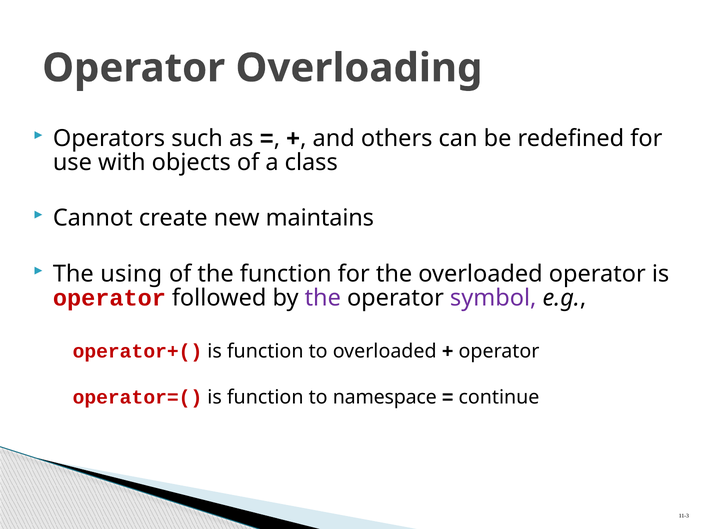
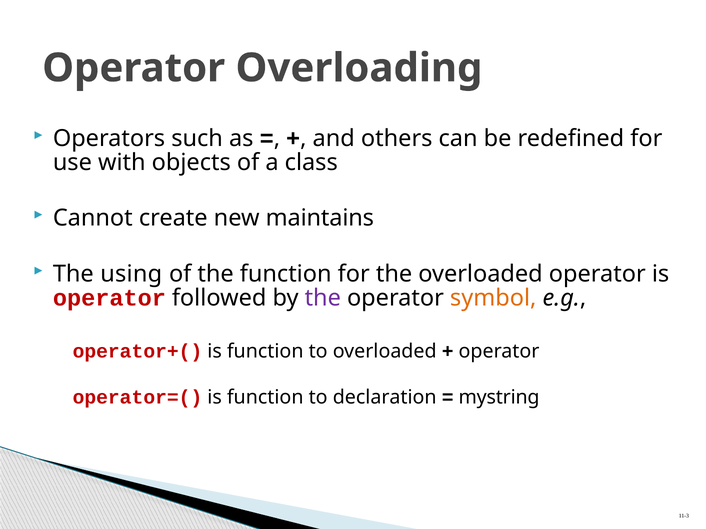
symbol colour: purple -> orange (493, 298)
namespace: namespace -> declaration (385, 398)
continue: continue -> mystring (499, 398)
